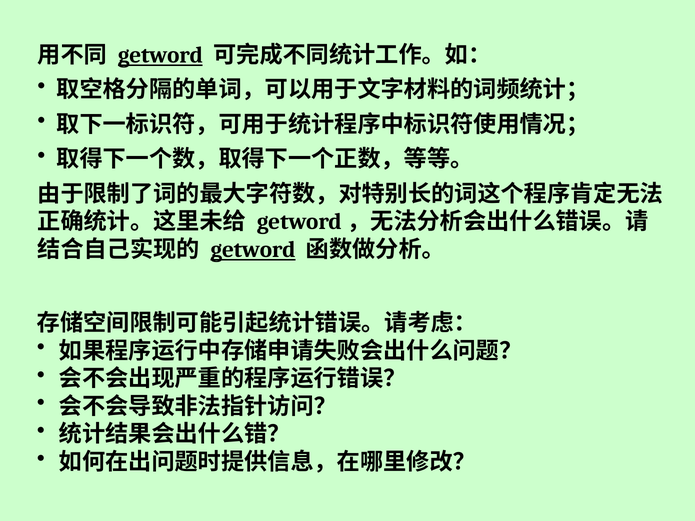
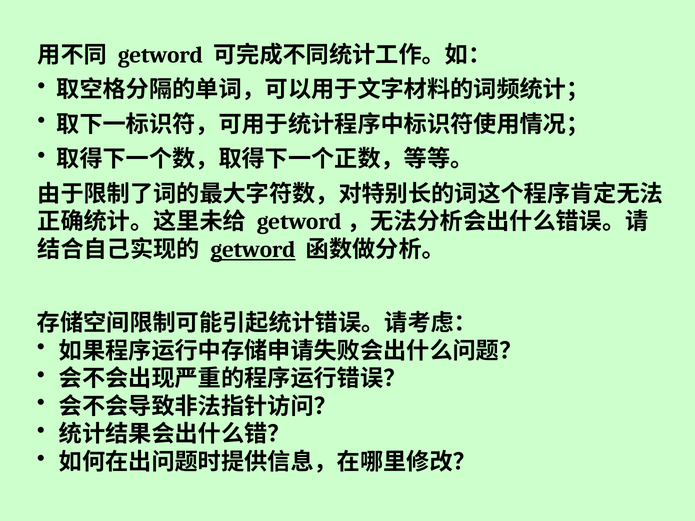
getword underline: present -> none (160, 55)
